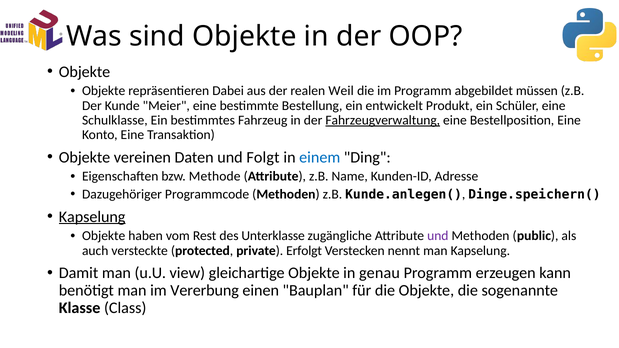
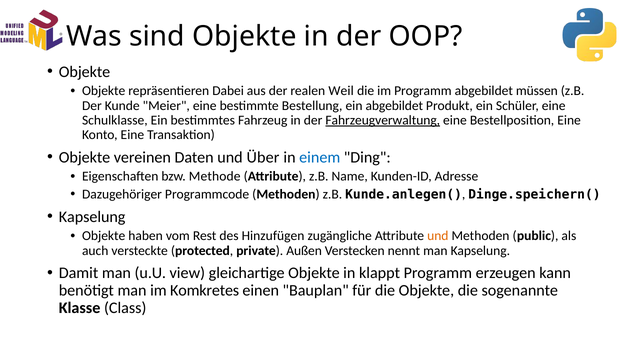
ein entwickelt: entwickelt -> abgebildet (394, 106)
Folgt: Folgt -> Über (263, 157)
Kapselung underline: present -> none (92, 217)
Unterklasse: Unterklasse -> Hinzufügen (273, 236)
und colour: purple -> orange (438, 236)
Erfolgt: Erfolgt -> Außen (304, 251)
genau: genau -> klappt (380, 273)
Vererbung: Vererbung -> Komkretes (205, 291)
